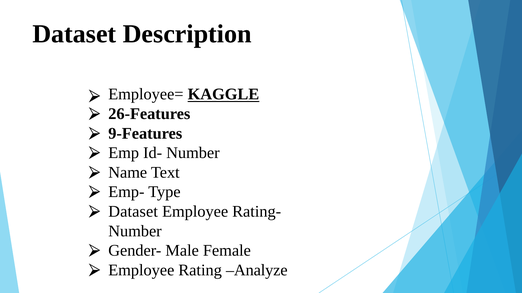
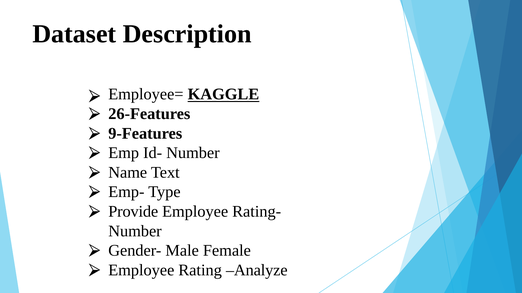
Dataset: Dataset -> Provide (133, 212)
